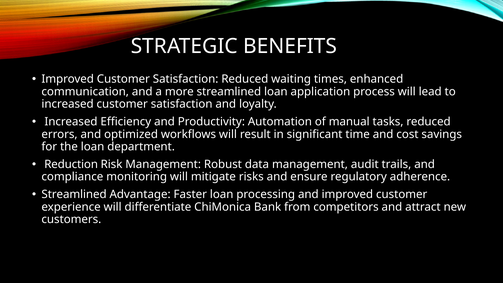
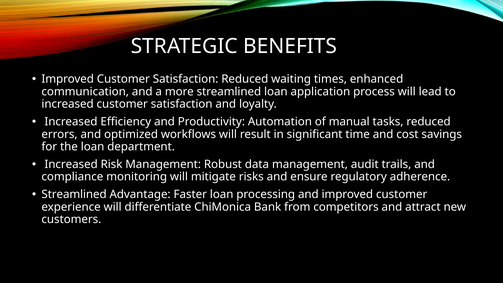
Reduction: Reduction -> Increased (71, 164)
